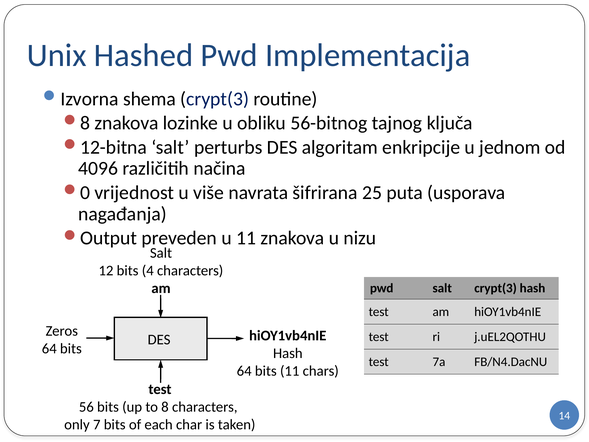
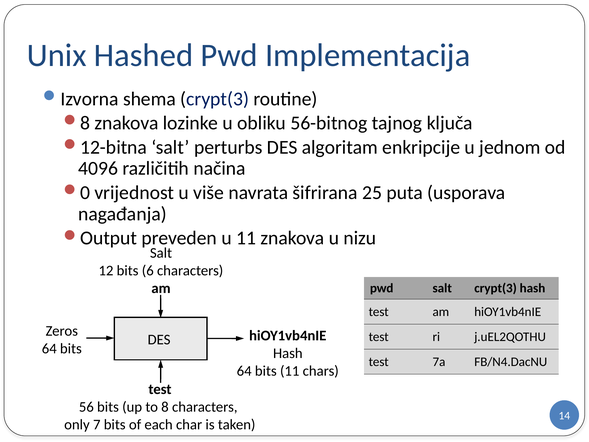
4: 4 -> 6 (148, 270)
